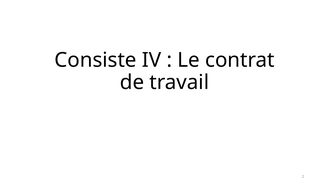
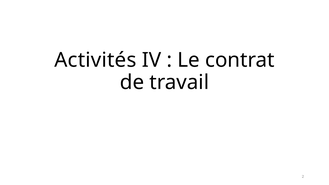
Consiste: Consiste -> Activités (95, 60)
